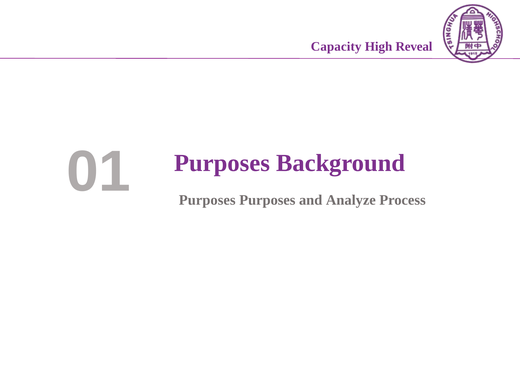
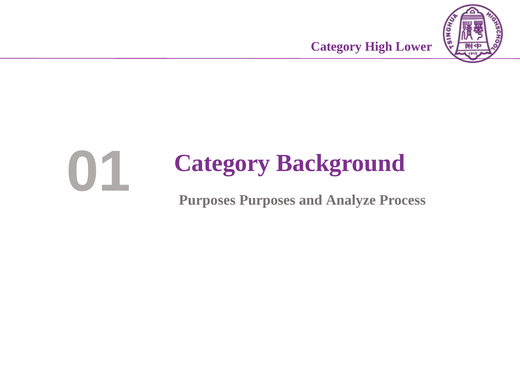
Capacity: Capacity -> Category (336, 47)
Reveal: Reveal -> Lower (414, 47)
01 Purposes: Purposes -> Category (222, 163)
